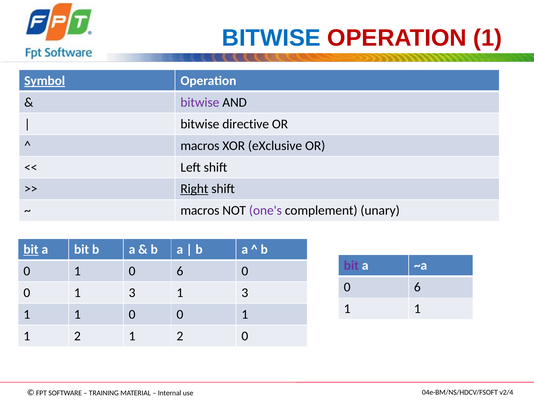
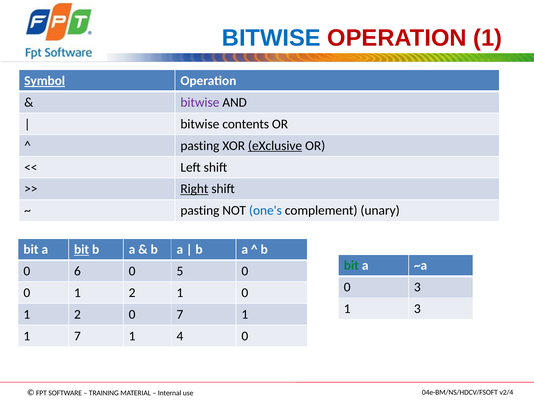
directive: directive -> contents (246, 124)
macros: macros -> pasting (200, 146)
eXclusive underline: none -> present (275, 146)
macros: macros -> pasting (200, 211)
one's colour: purple -> blue (265, 211)
bit underline: present -> none (31, 250)
bit underline: none -> present (82, 250)
bit colour: purple -> green (351, 266)
1: 1 -> 6 (77, 271)
6: 6 -> 5 (180, 271)
6: 6 -> 3 (417, 288)
3: 3 -> 2 (132, 293)
3: 3 -> 0 (245, 293)
1: 1 -> 3 (417, 309)
1: 1 -> 2 (77, 315)
0: 0 -> 7 (180, 315)
2: 2 -> 7 (77, 336)
2: 2 -> 4 (180, 336)
